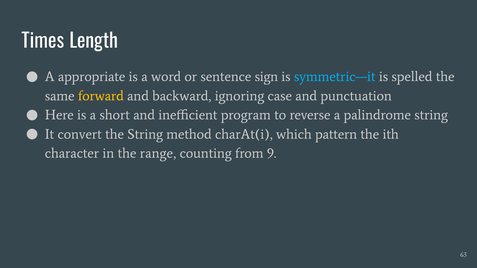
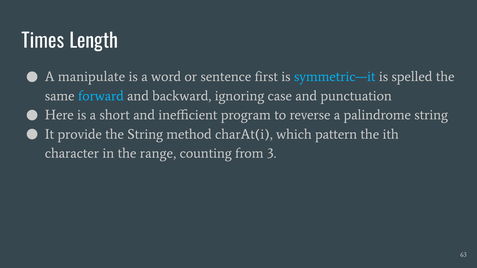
appropriate: appropriate -> manipulate (92, 77)
sign: sign -> first (266, 77)
forward colour: yellow -> light blue (101, 96)
convert: convert -> provide (80, 134)
9: 9 -> 3 (272, 153)
